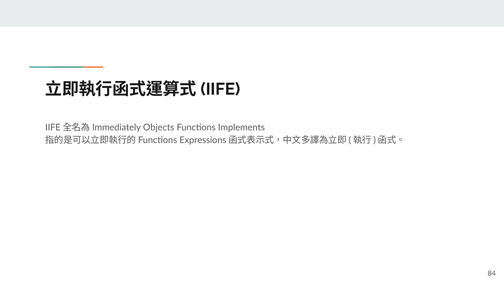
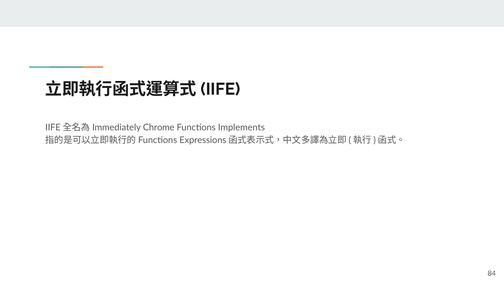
Objects: Objects -> Chrome (159, 127)
